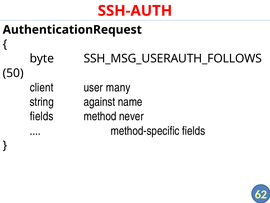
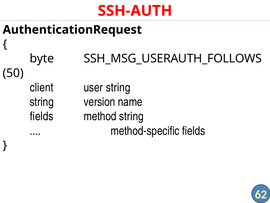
user many: many -> string (118, 87)
against: against -> version (99, 102)
method never: never -> string (131, 116)
